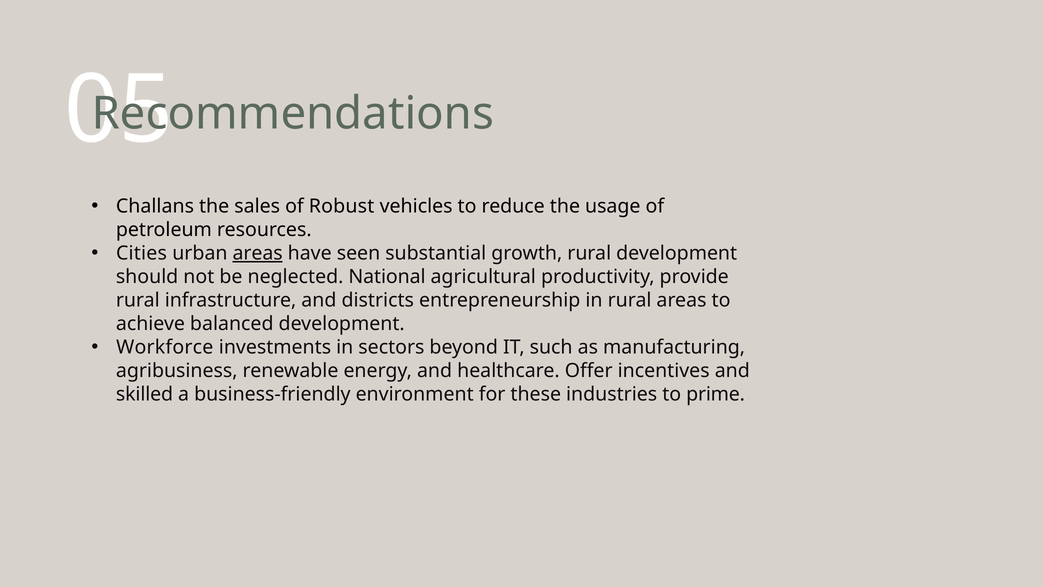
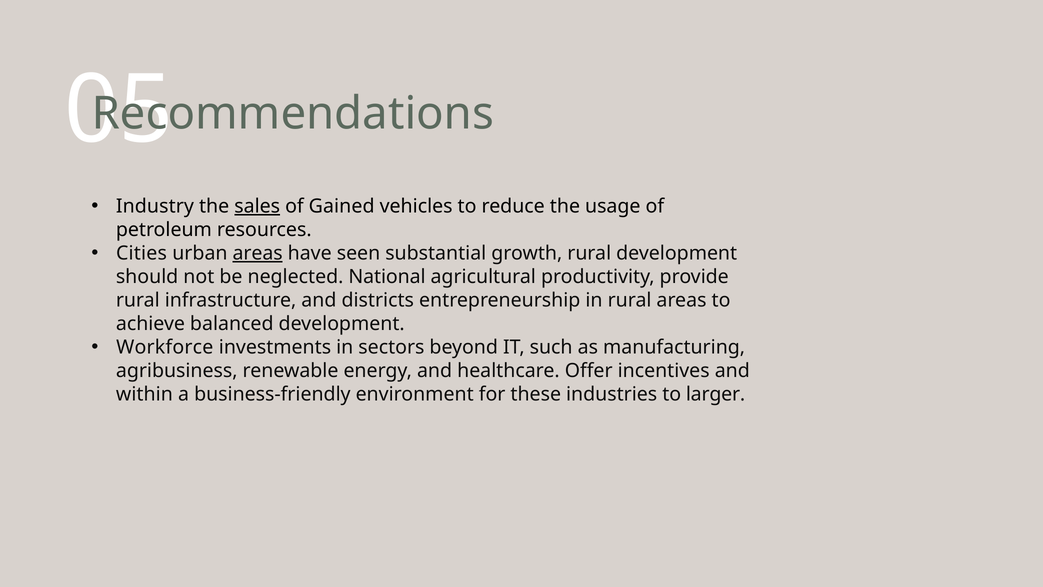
Challans: Challans -> Industry (155, 206)
sales underline: none -> present (257, 206)
Robust: Robust -> Gained (342, 206)
skilled: skilled -> within (144, 394)
prime: prime -> larger (716, 394)
